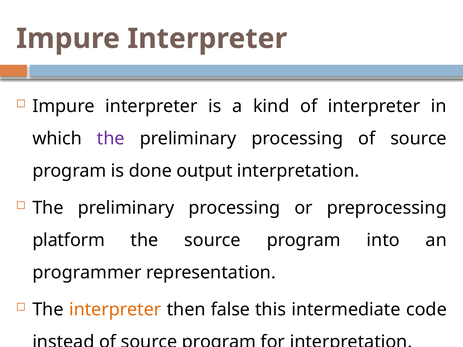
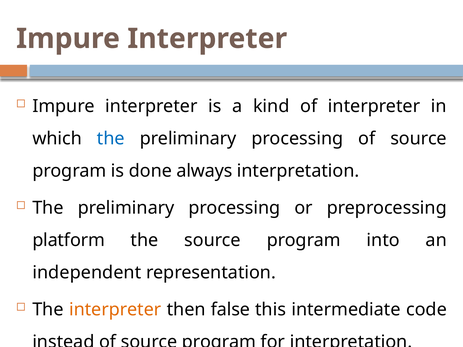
the colour: purple -> blue (111, 139)
output: output -> always (205, 171)
programmer: programmer -> independent (87, 273)
